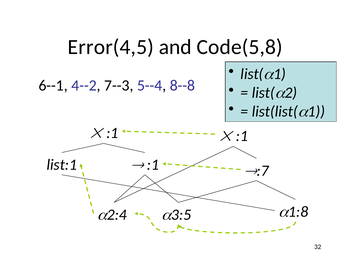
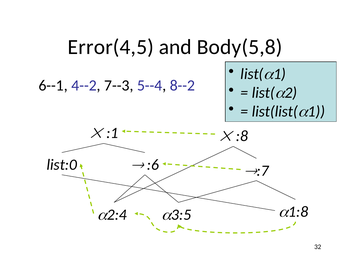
Code(5,8: Code(5,8 -> Body(5,8 (240, 47)
8--8: 8--8 -> 8--2 (182, 85)
:1: :1 -> :8 (242, 136)
list:1: list:1 -> list:0 (62, 164)
:1: :1 -> :6 (153, 164)
